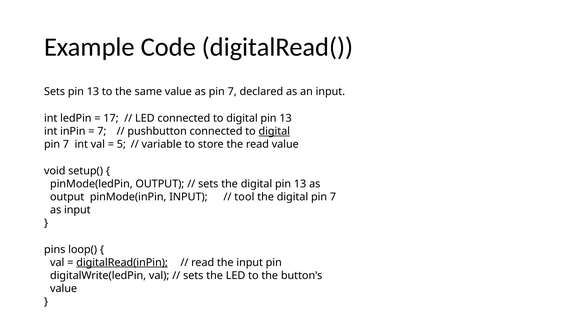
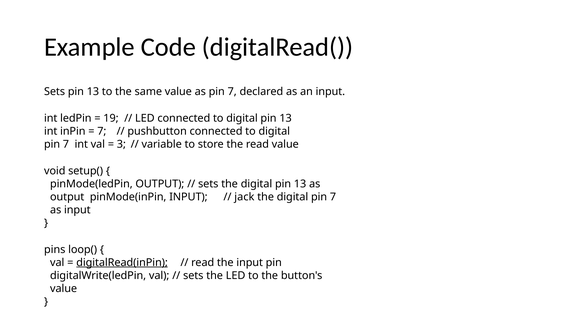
17: 17 -> 19 (111, 118)
digital underline: present -> none (274, 131)
5: 5 -> 3 (121, 144)
tool: tool -> jack (244, 197)
